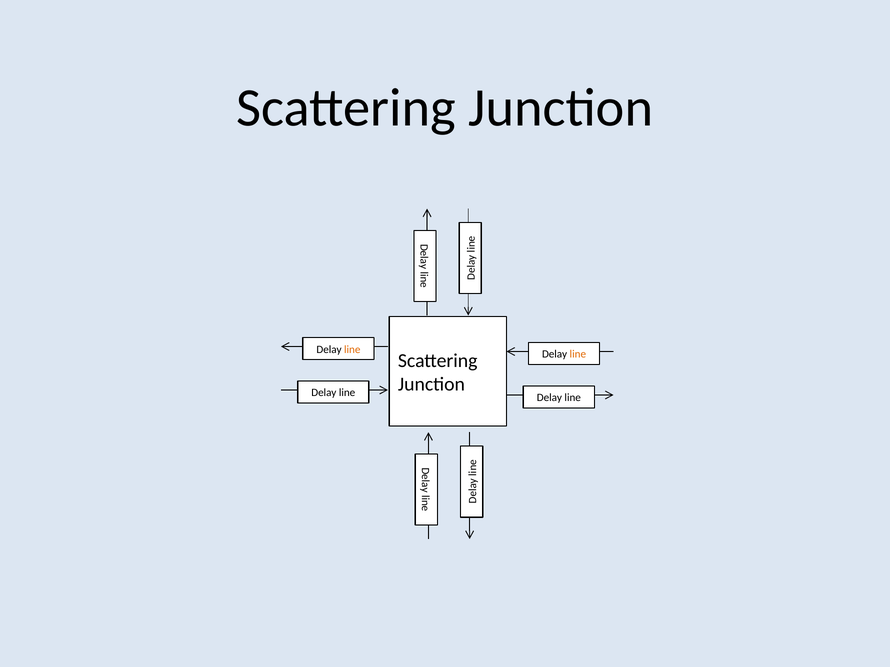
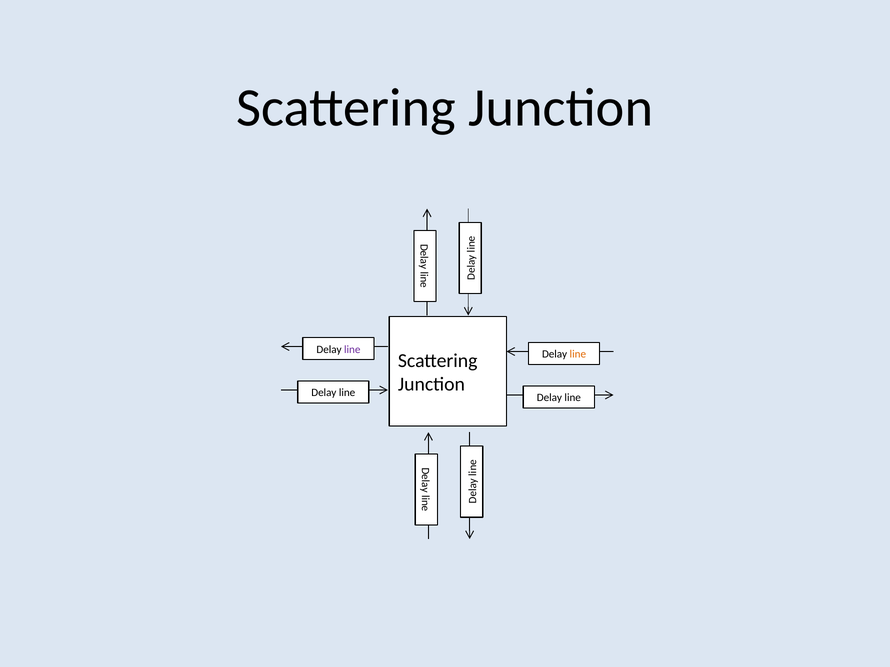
line colour: orange -> purple (352, 350)
